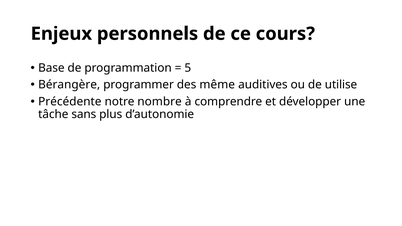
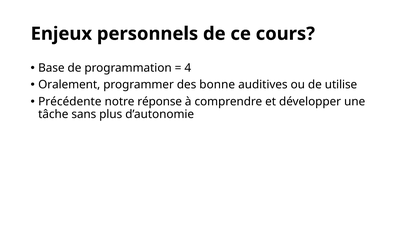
5: 5 -> 4 (188, 68)
Bérangère: Bérangère -> Oralement (69, 85)
même: même -> bonne (217, 85)
nombre: nombre -> réponse (160, 102)
